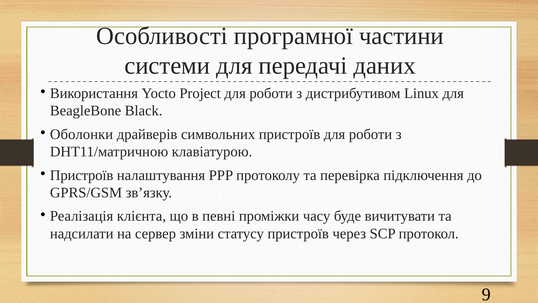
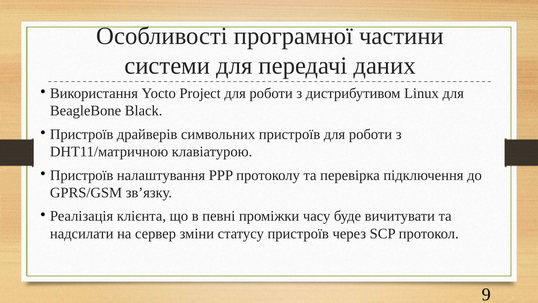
Оболонки: Оболонки -> Пристроїв (82, 134)
